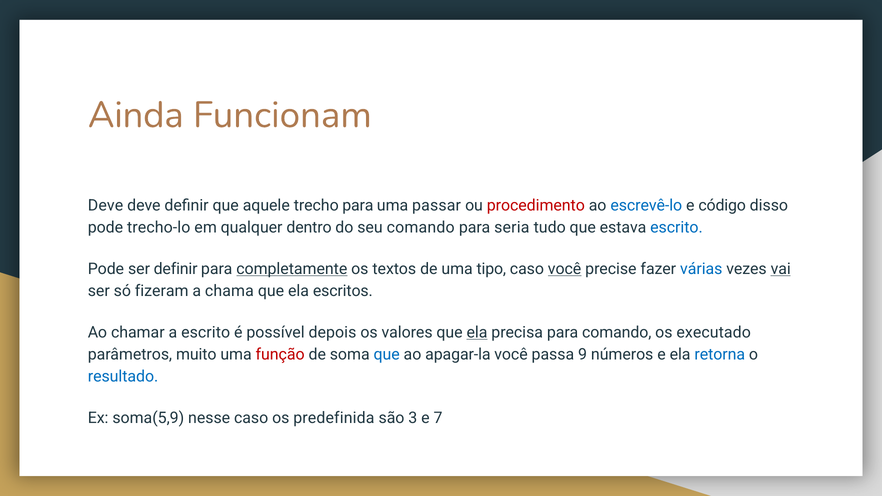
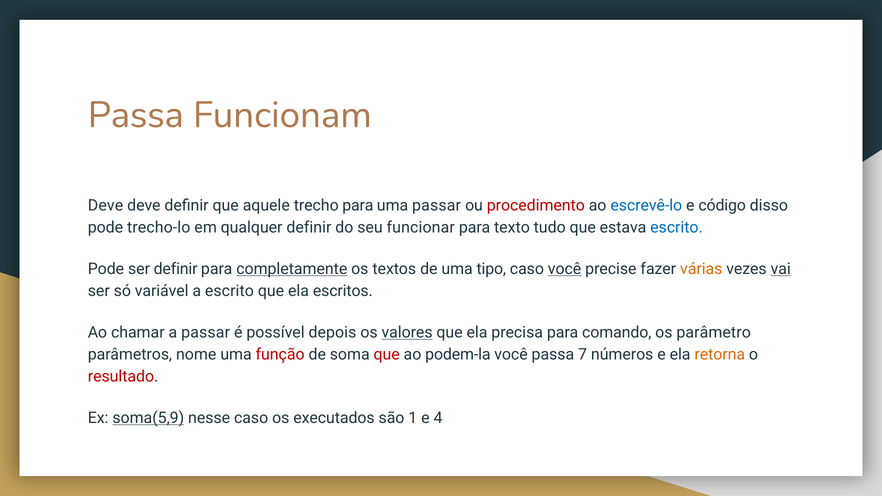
Ainda: Ainda -> Passa (136, 115)
qualquer dentro: dentro -> definir (309, 227)
seu comando: comando -> funcionar (421, 227)
seria: seria -> texto (512, 227)
várias colour: blue -> orange (701, 269)
fizeram: fizeram -> variável (162, 291)
a chama: chama -> escrito (229, 291)
a escrito: escrito -> passar (206, 333)
valores underline: none -> present (407, 333)
ela underline: present -> none (477, 333)
executado: executado -> parâmetro (714, 333)
muito: muito -> nome (196, 354)
que colour: blue -> red (387, 354)
apagar-la: apagar-la -> podem-la (458, 354)
9: 9 -> 7 (583, 354)
retorna colour: blue -> orange (720, 354)
resultado colour: blue -> red (123, 376)
soma(5,9 underline: none -> present (148, 418)
predefinida: predefinida -> executados (334, 418)
3: 3 -> 1 (413, 418)
7: 7 -> 4 (438, 418)
